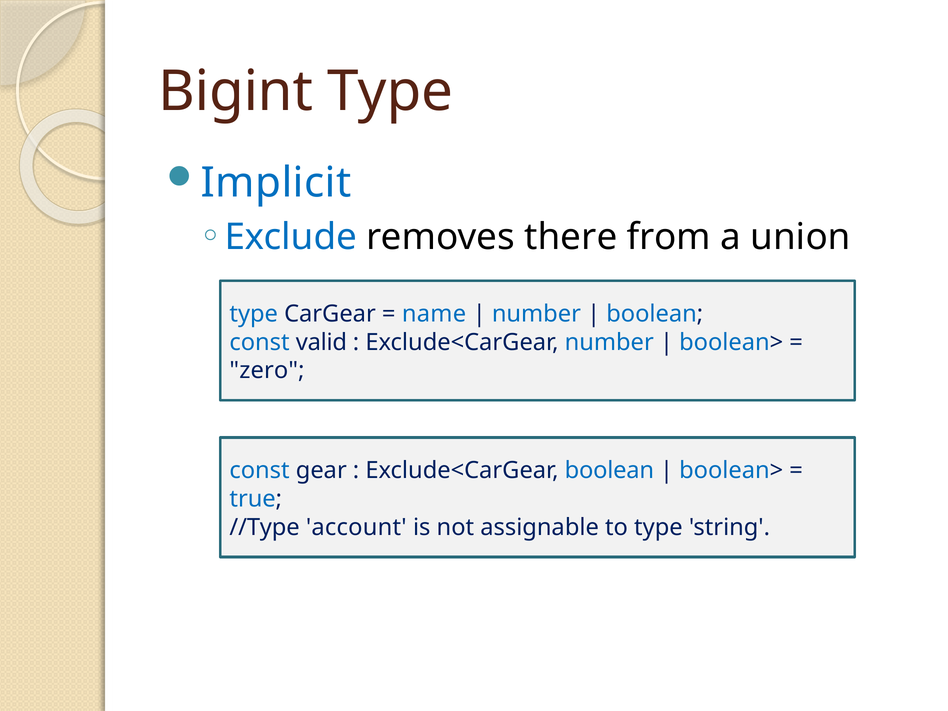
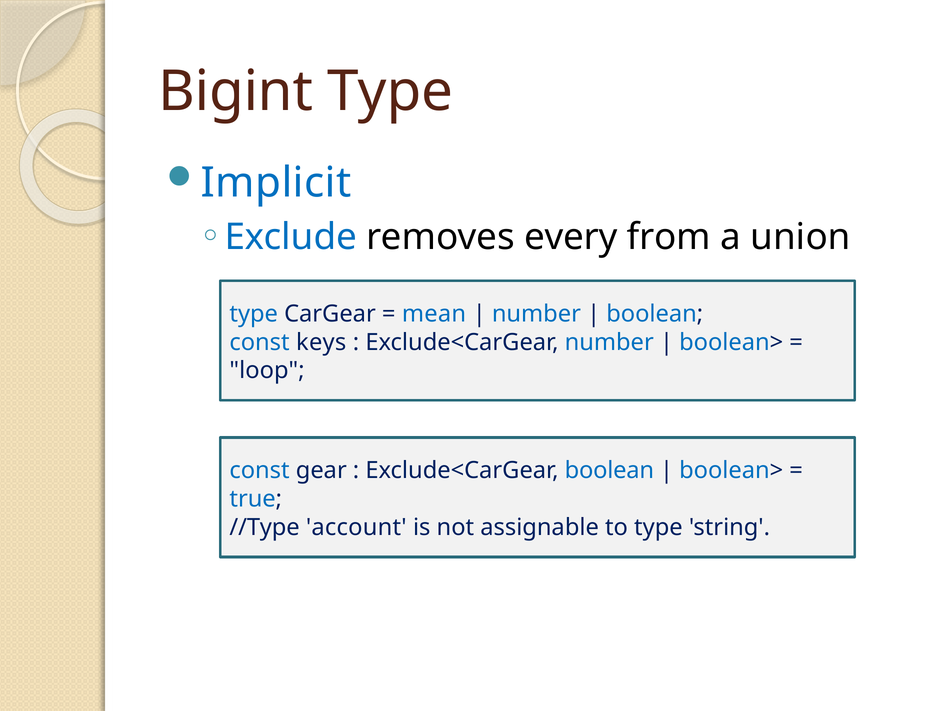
there: there -> every (571, 237)
name: name -> mean (434, 314)
valid: valid -> keys (321, 342)
zero: zero -> loop (267, 371)
